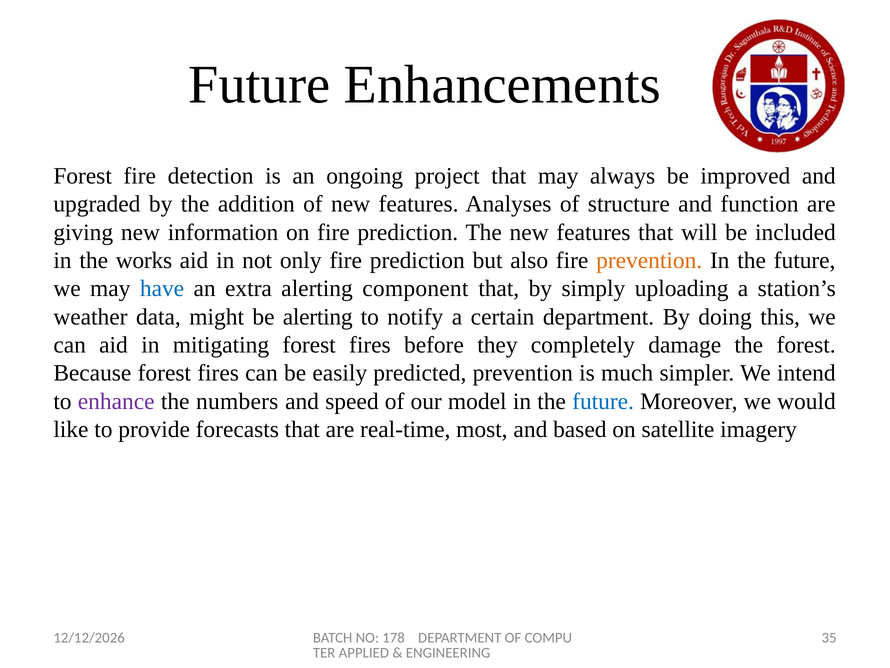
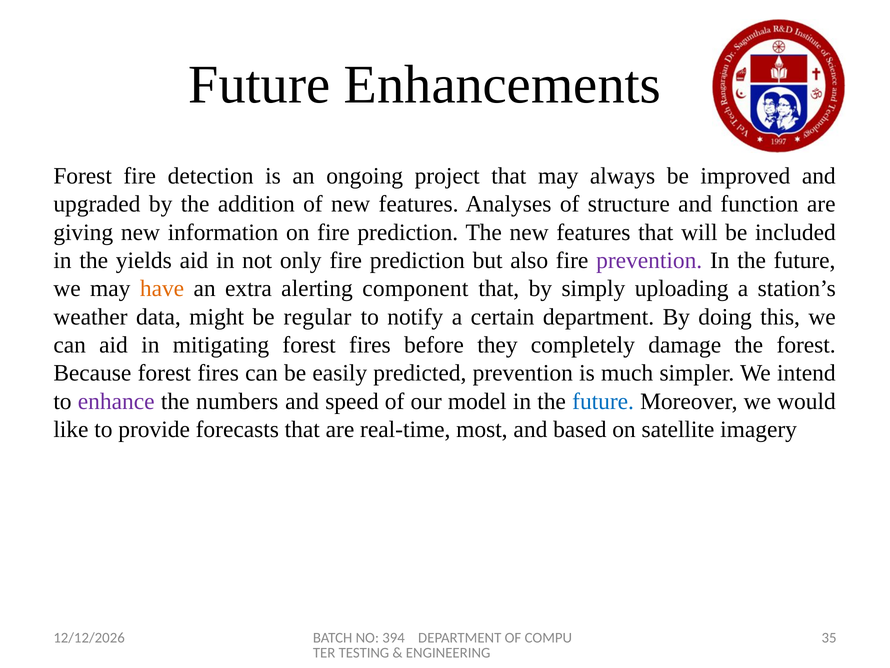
works: works -> yields (144, 260)
prevention colour: orange -> purple (649, 260)
have colour: blue -> orange (162, 288)
be alerting: alerting -> regular (317, 317)
178: 178 -> 394 (394, 637)
APPLIED: APPLIED -> TESTING (364, 652)
